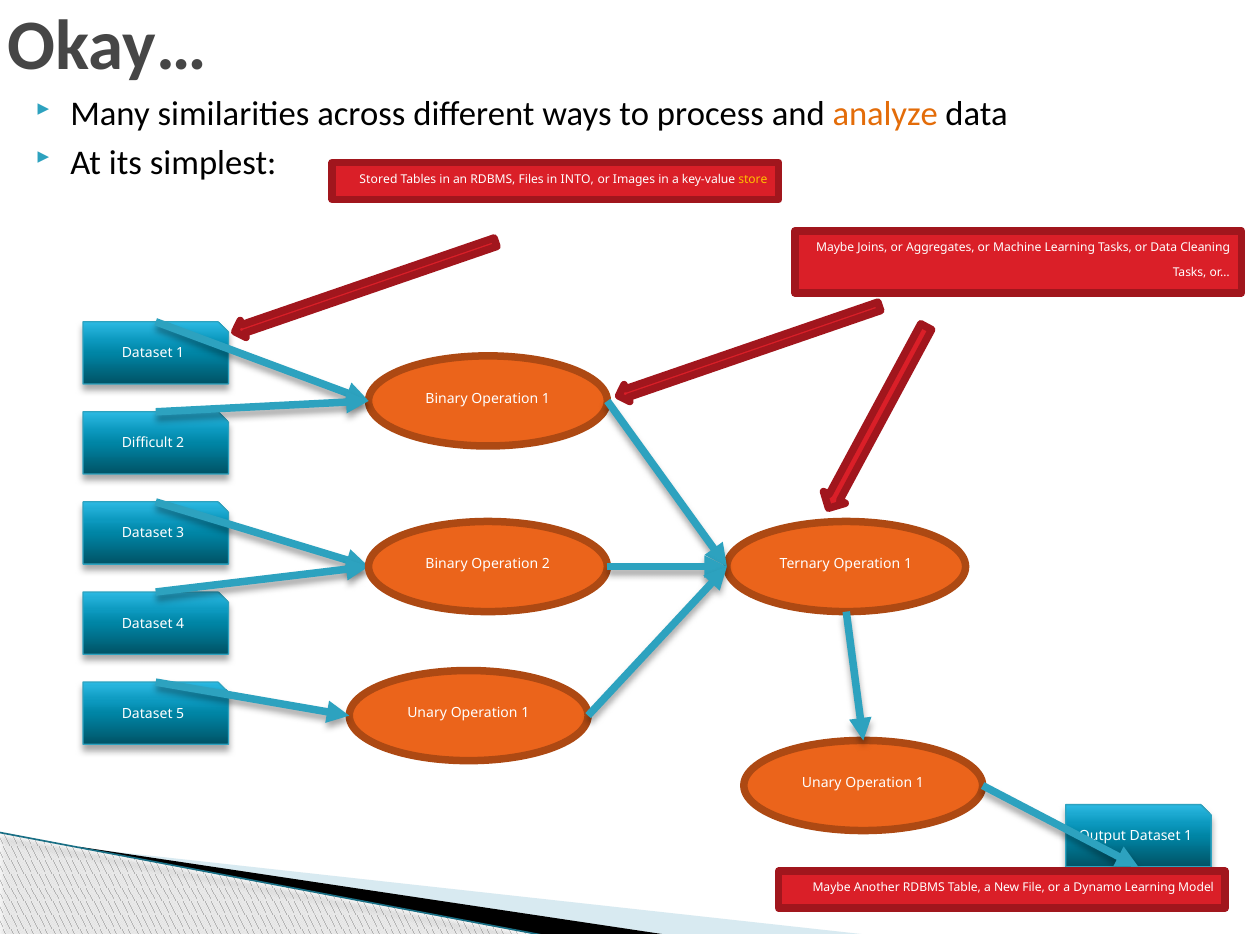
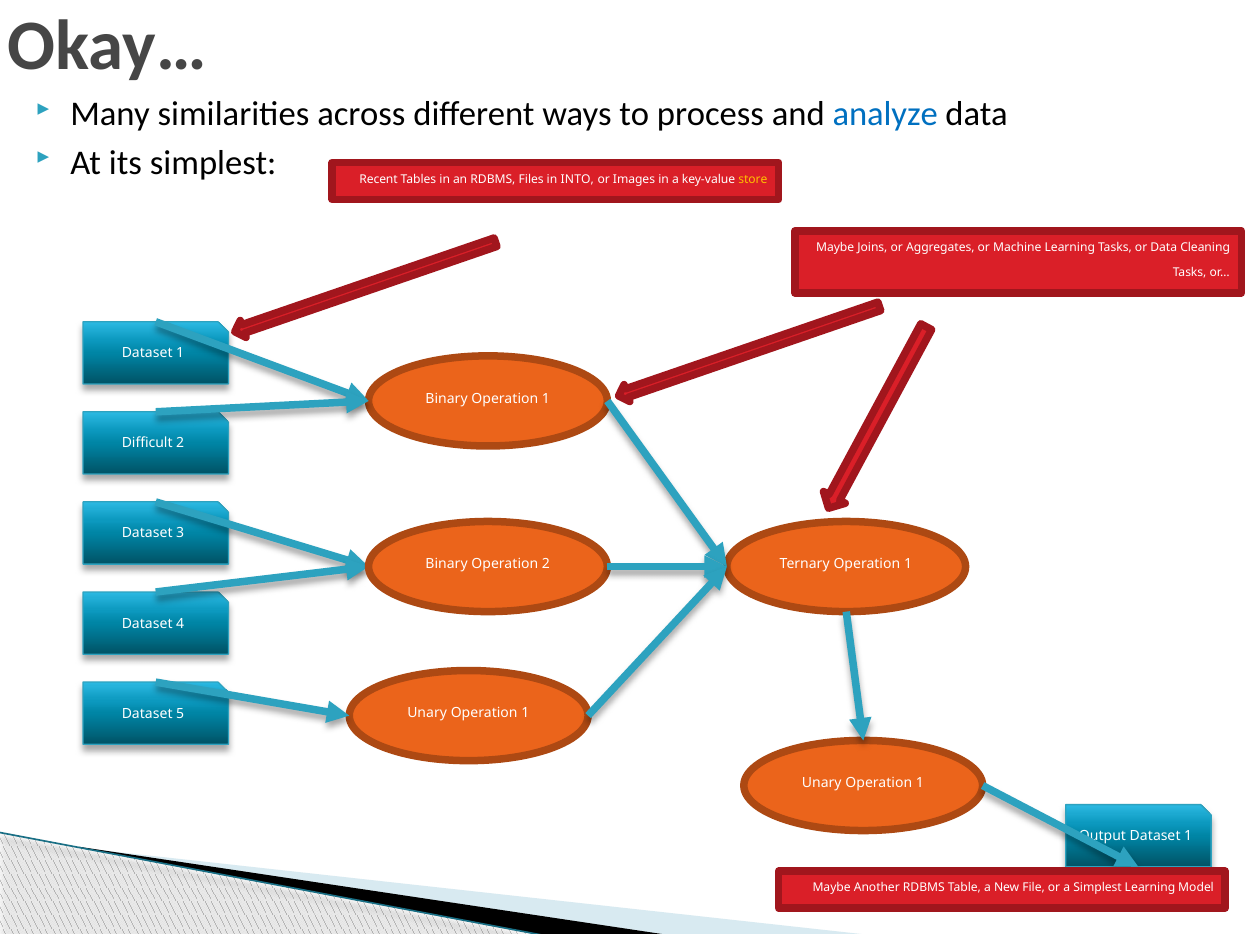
analyze colour: orange -> blue (885, 114)
Stored: Stored -> Recent (379, 179)
a Dynamo: Dynamo -> Simplest (1098, 888)
